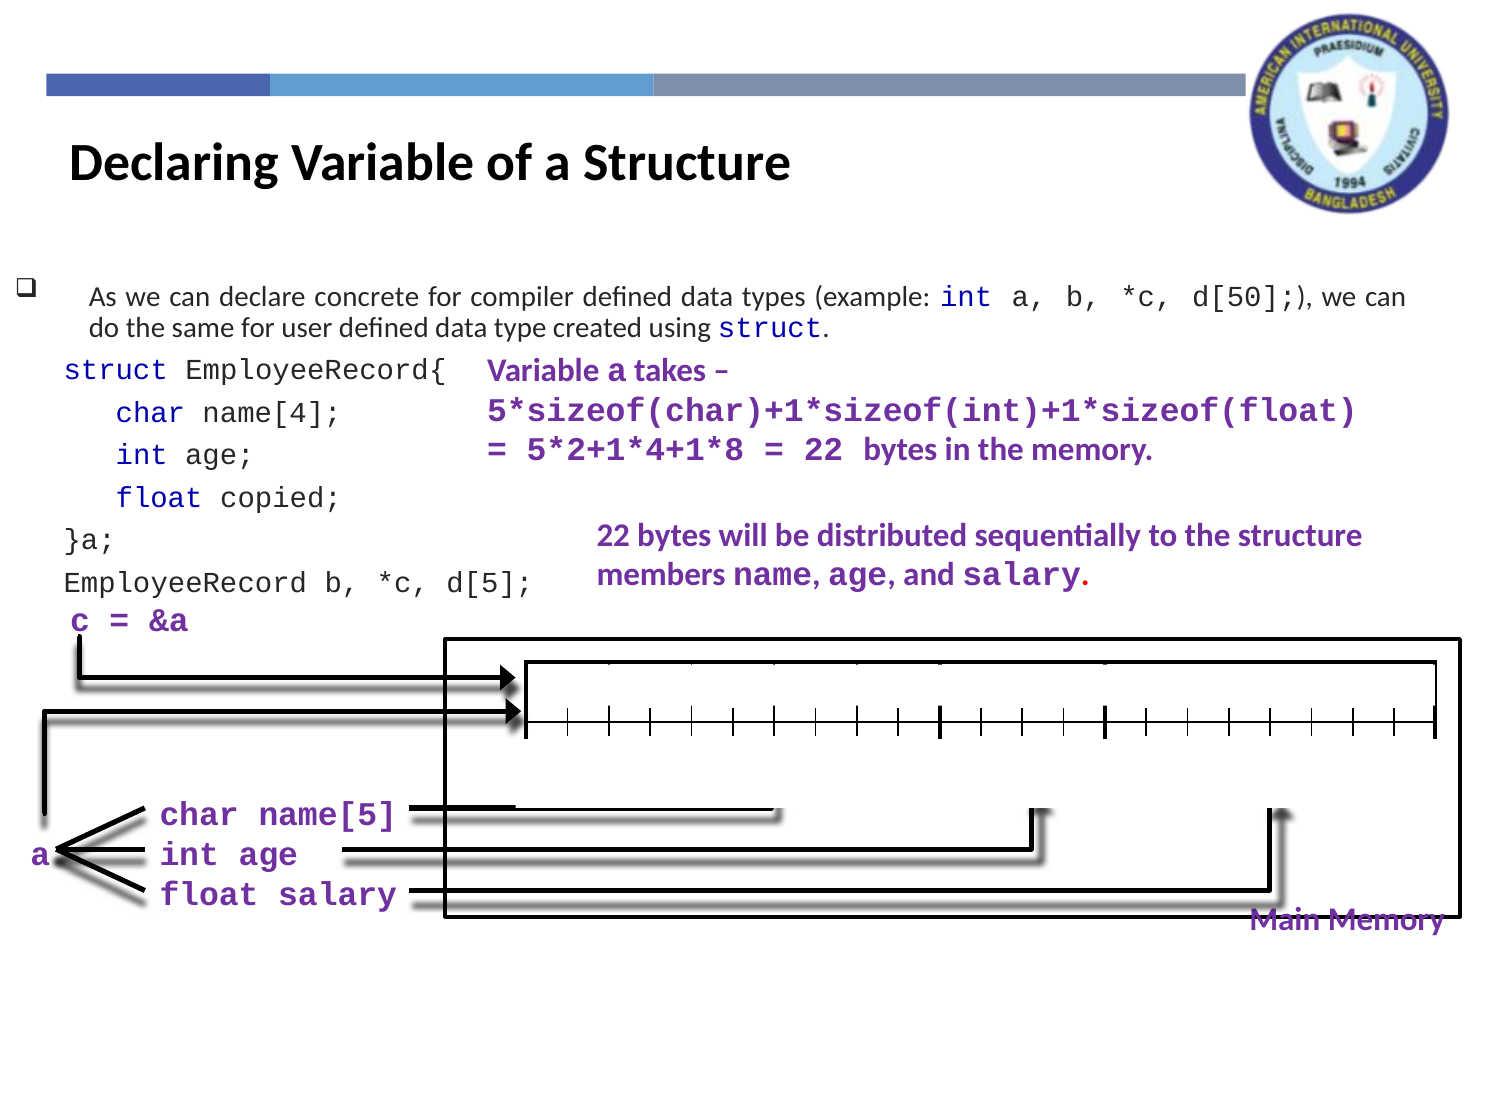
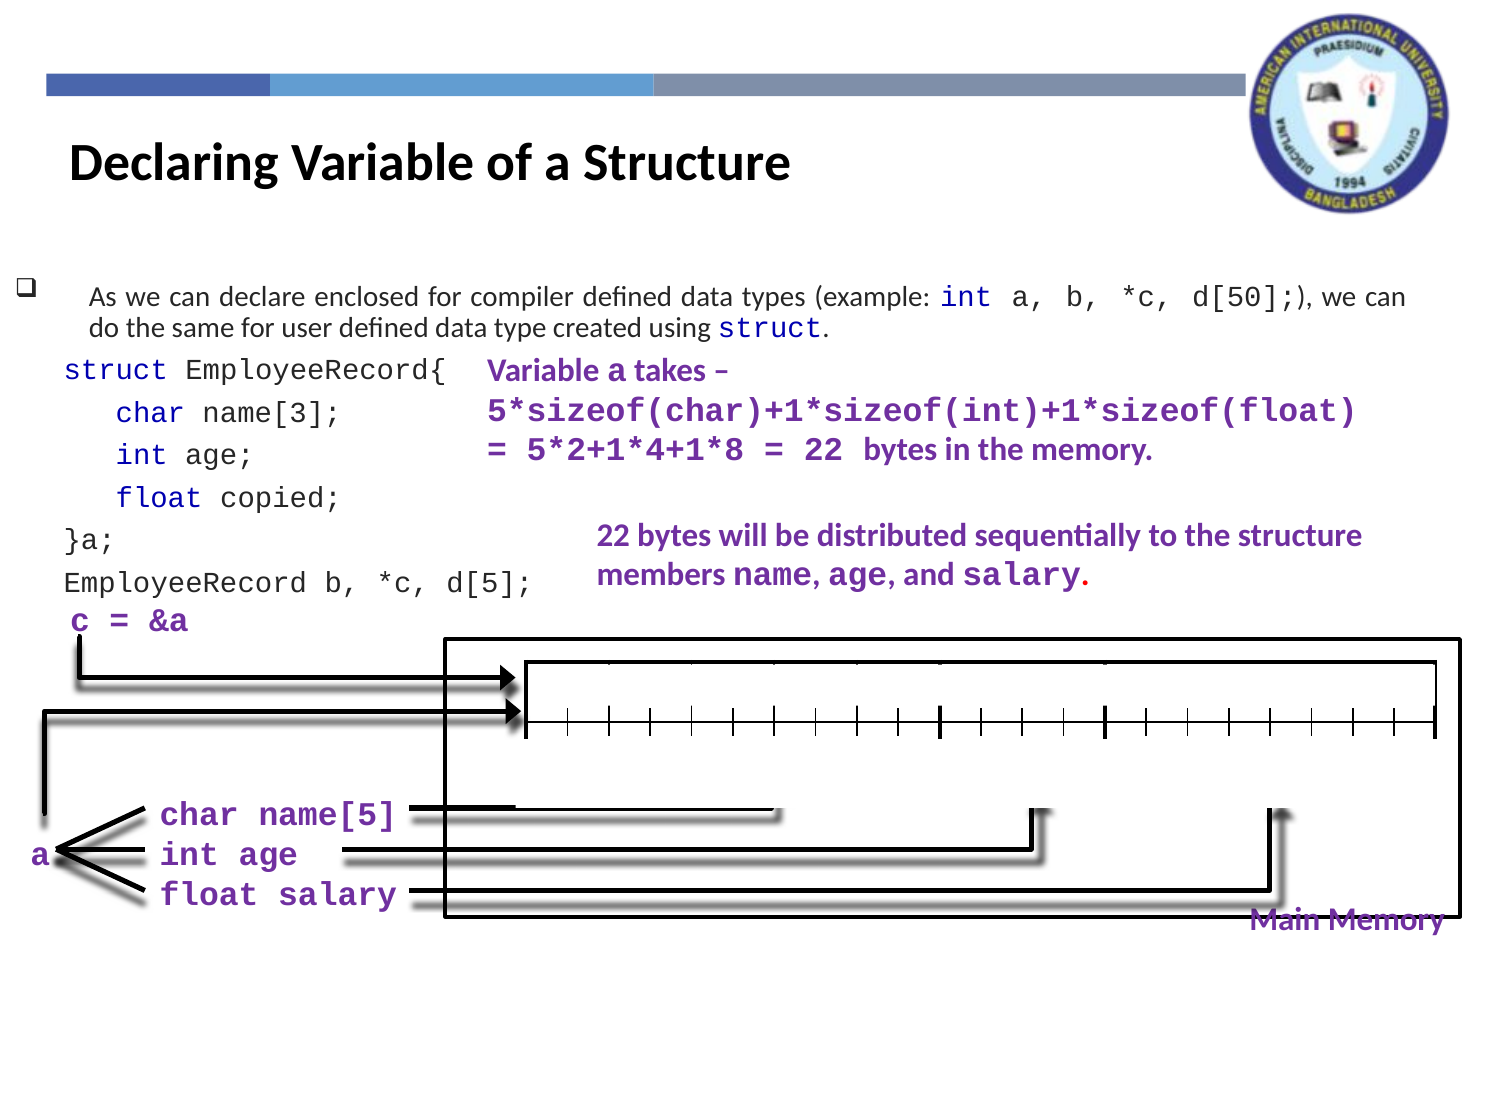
concrete: concrete -> enclosed (367, 296)
name[4: name[4 -> name[3 (272, 413)
